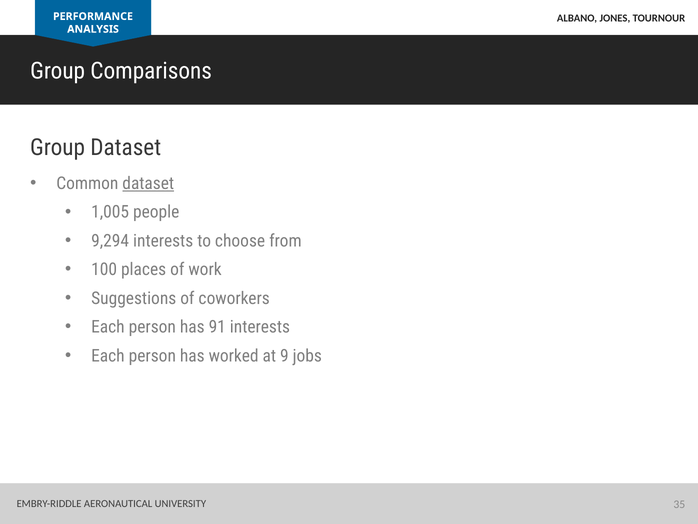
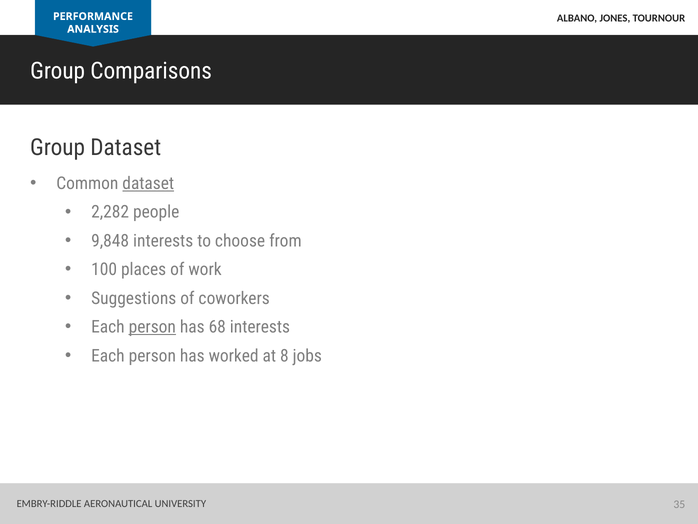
1,005: 1,005 -> 2,282 (110, 212)
9,294: 9,294 -> 9,848 (110, 241)
person underline: none -> present (152, 327)
91: 91 -> 68 (217, 327)
9: 9 -> 8 (284, 355)
